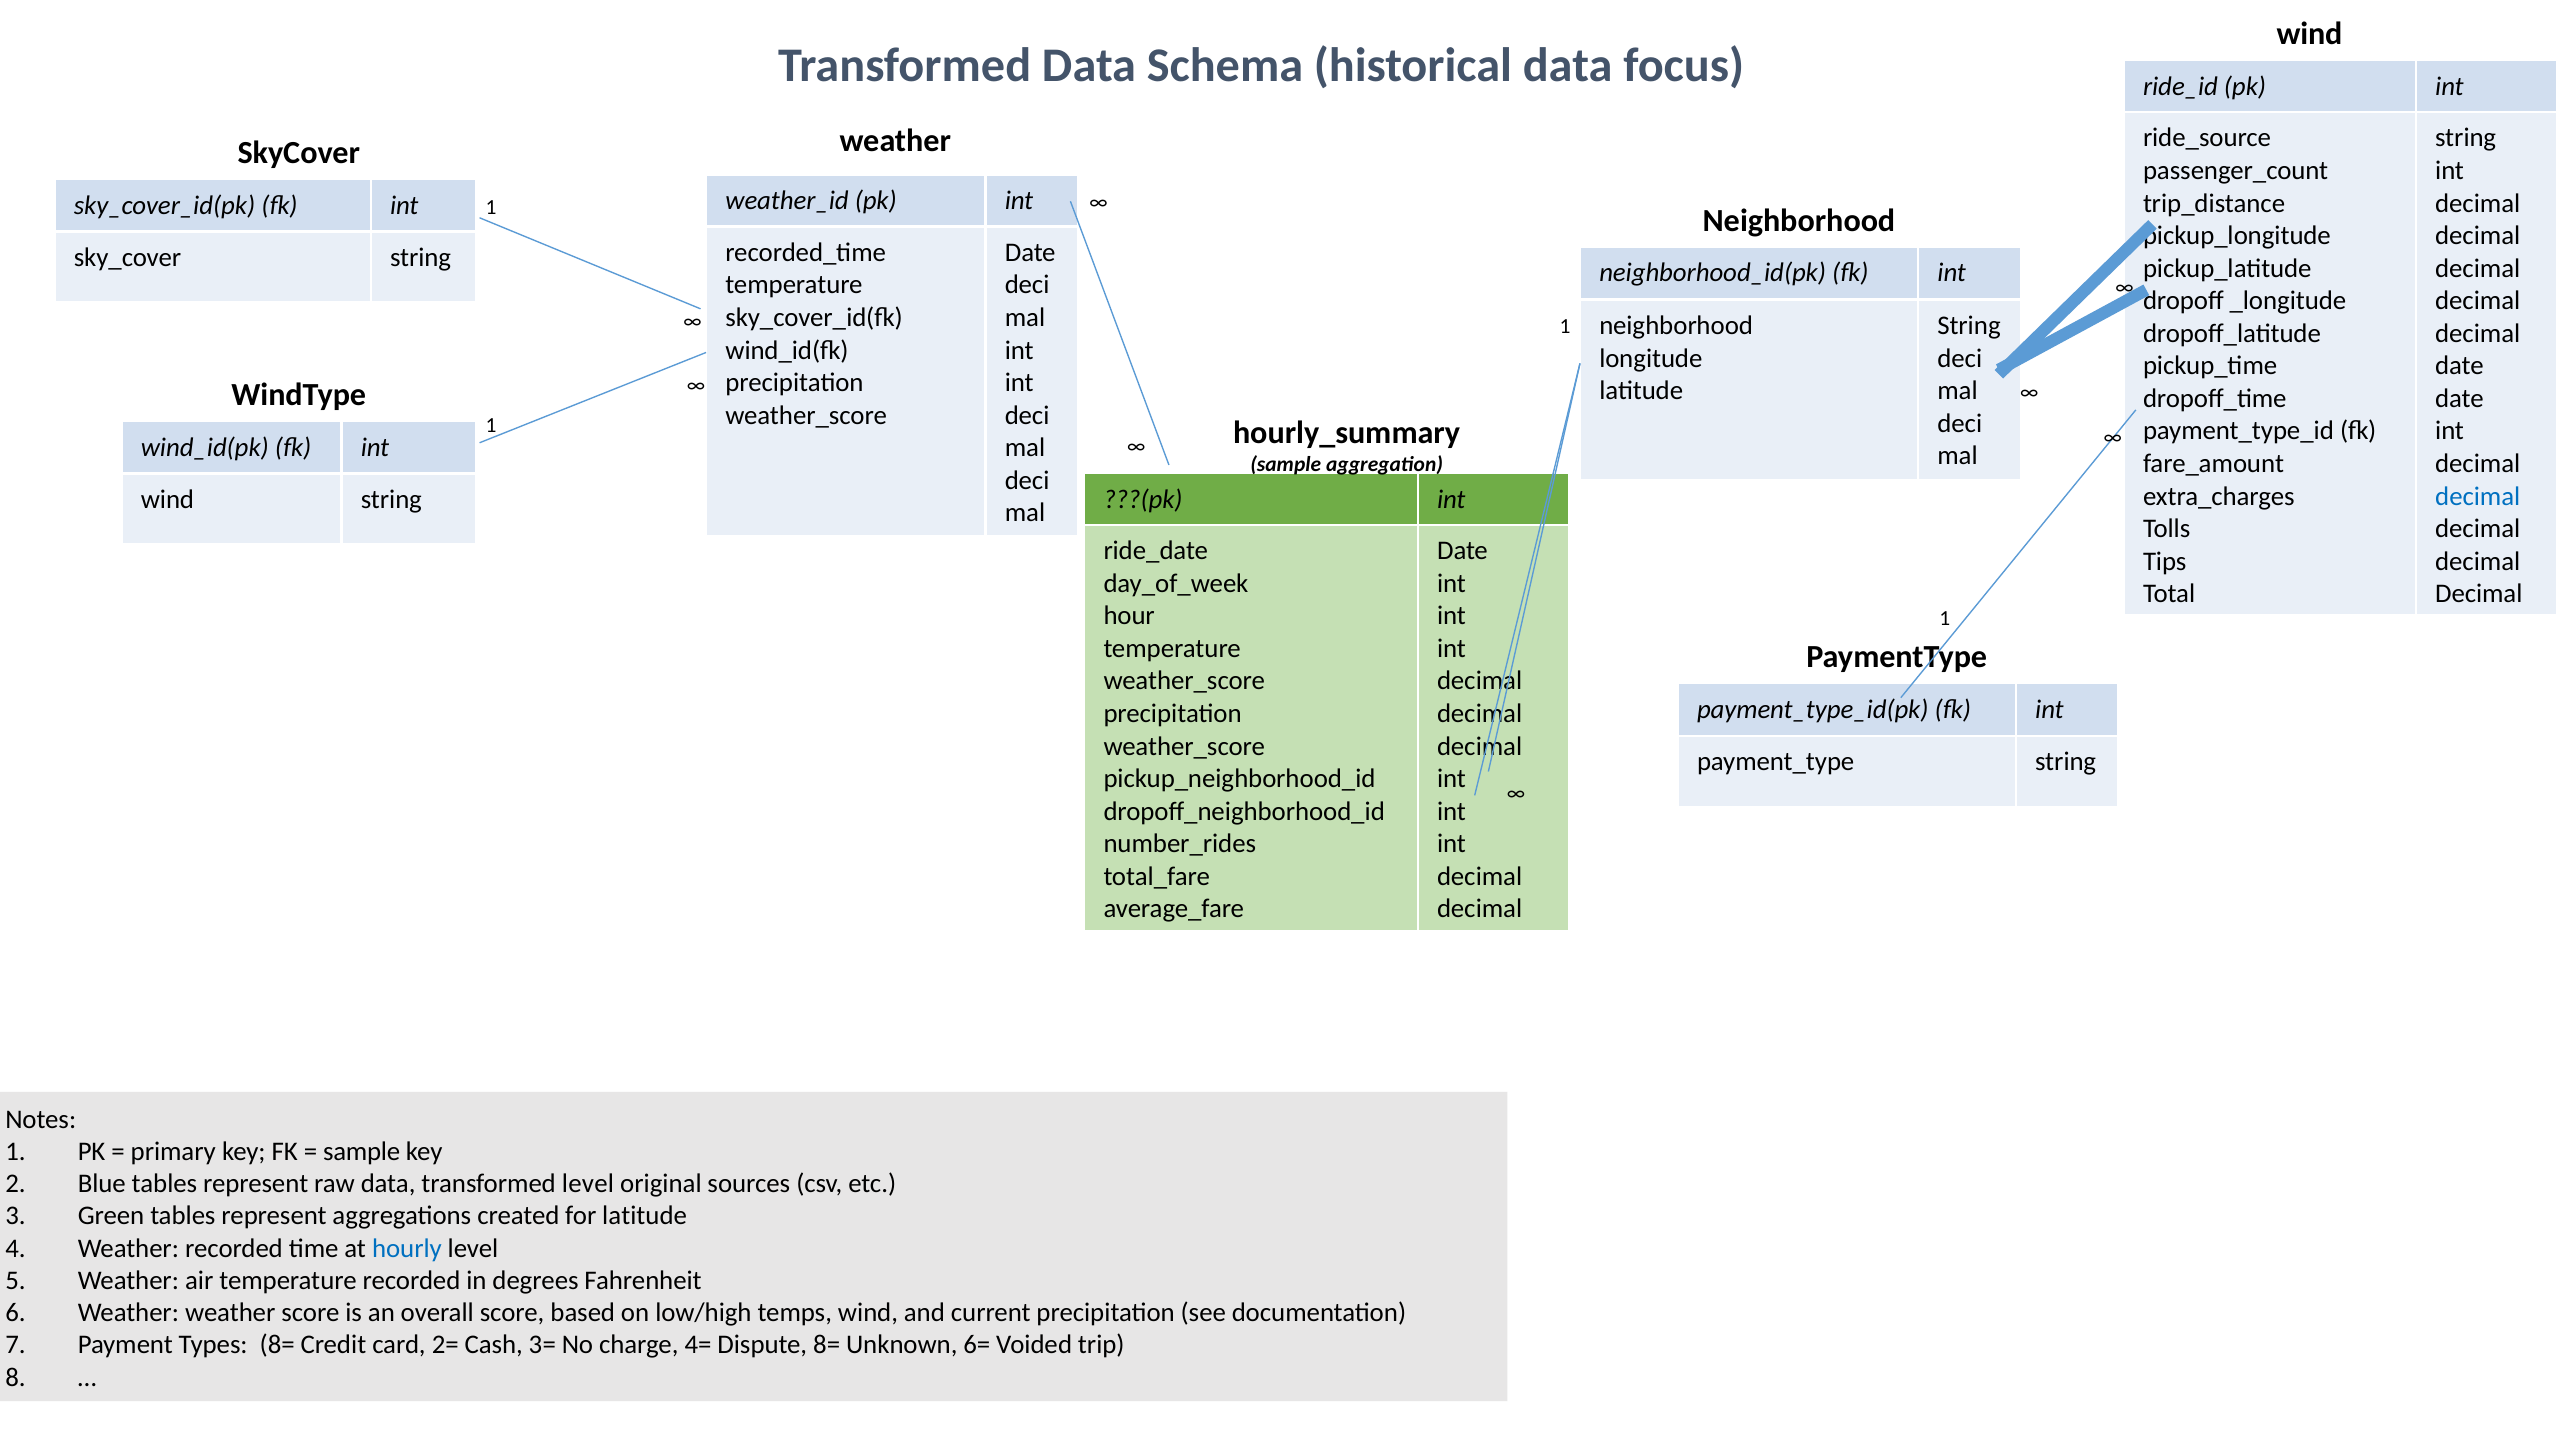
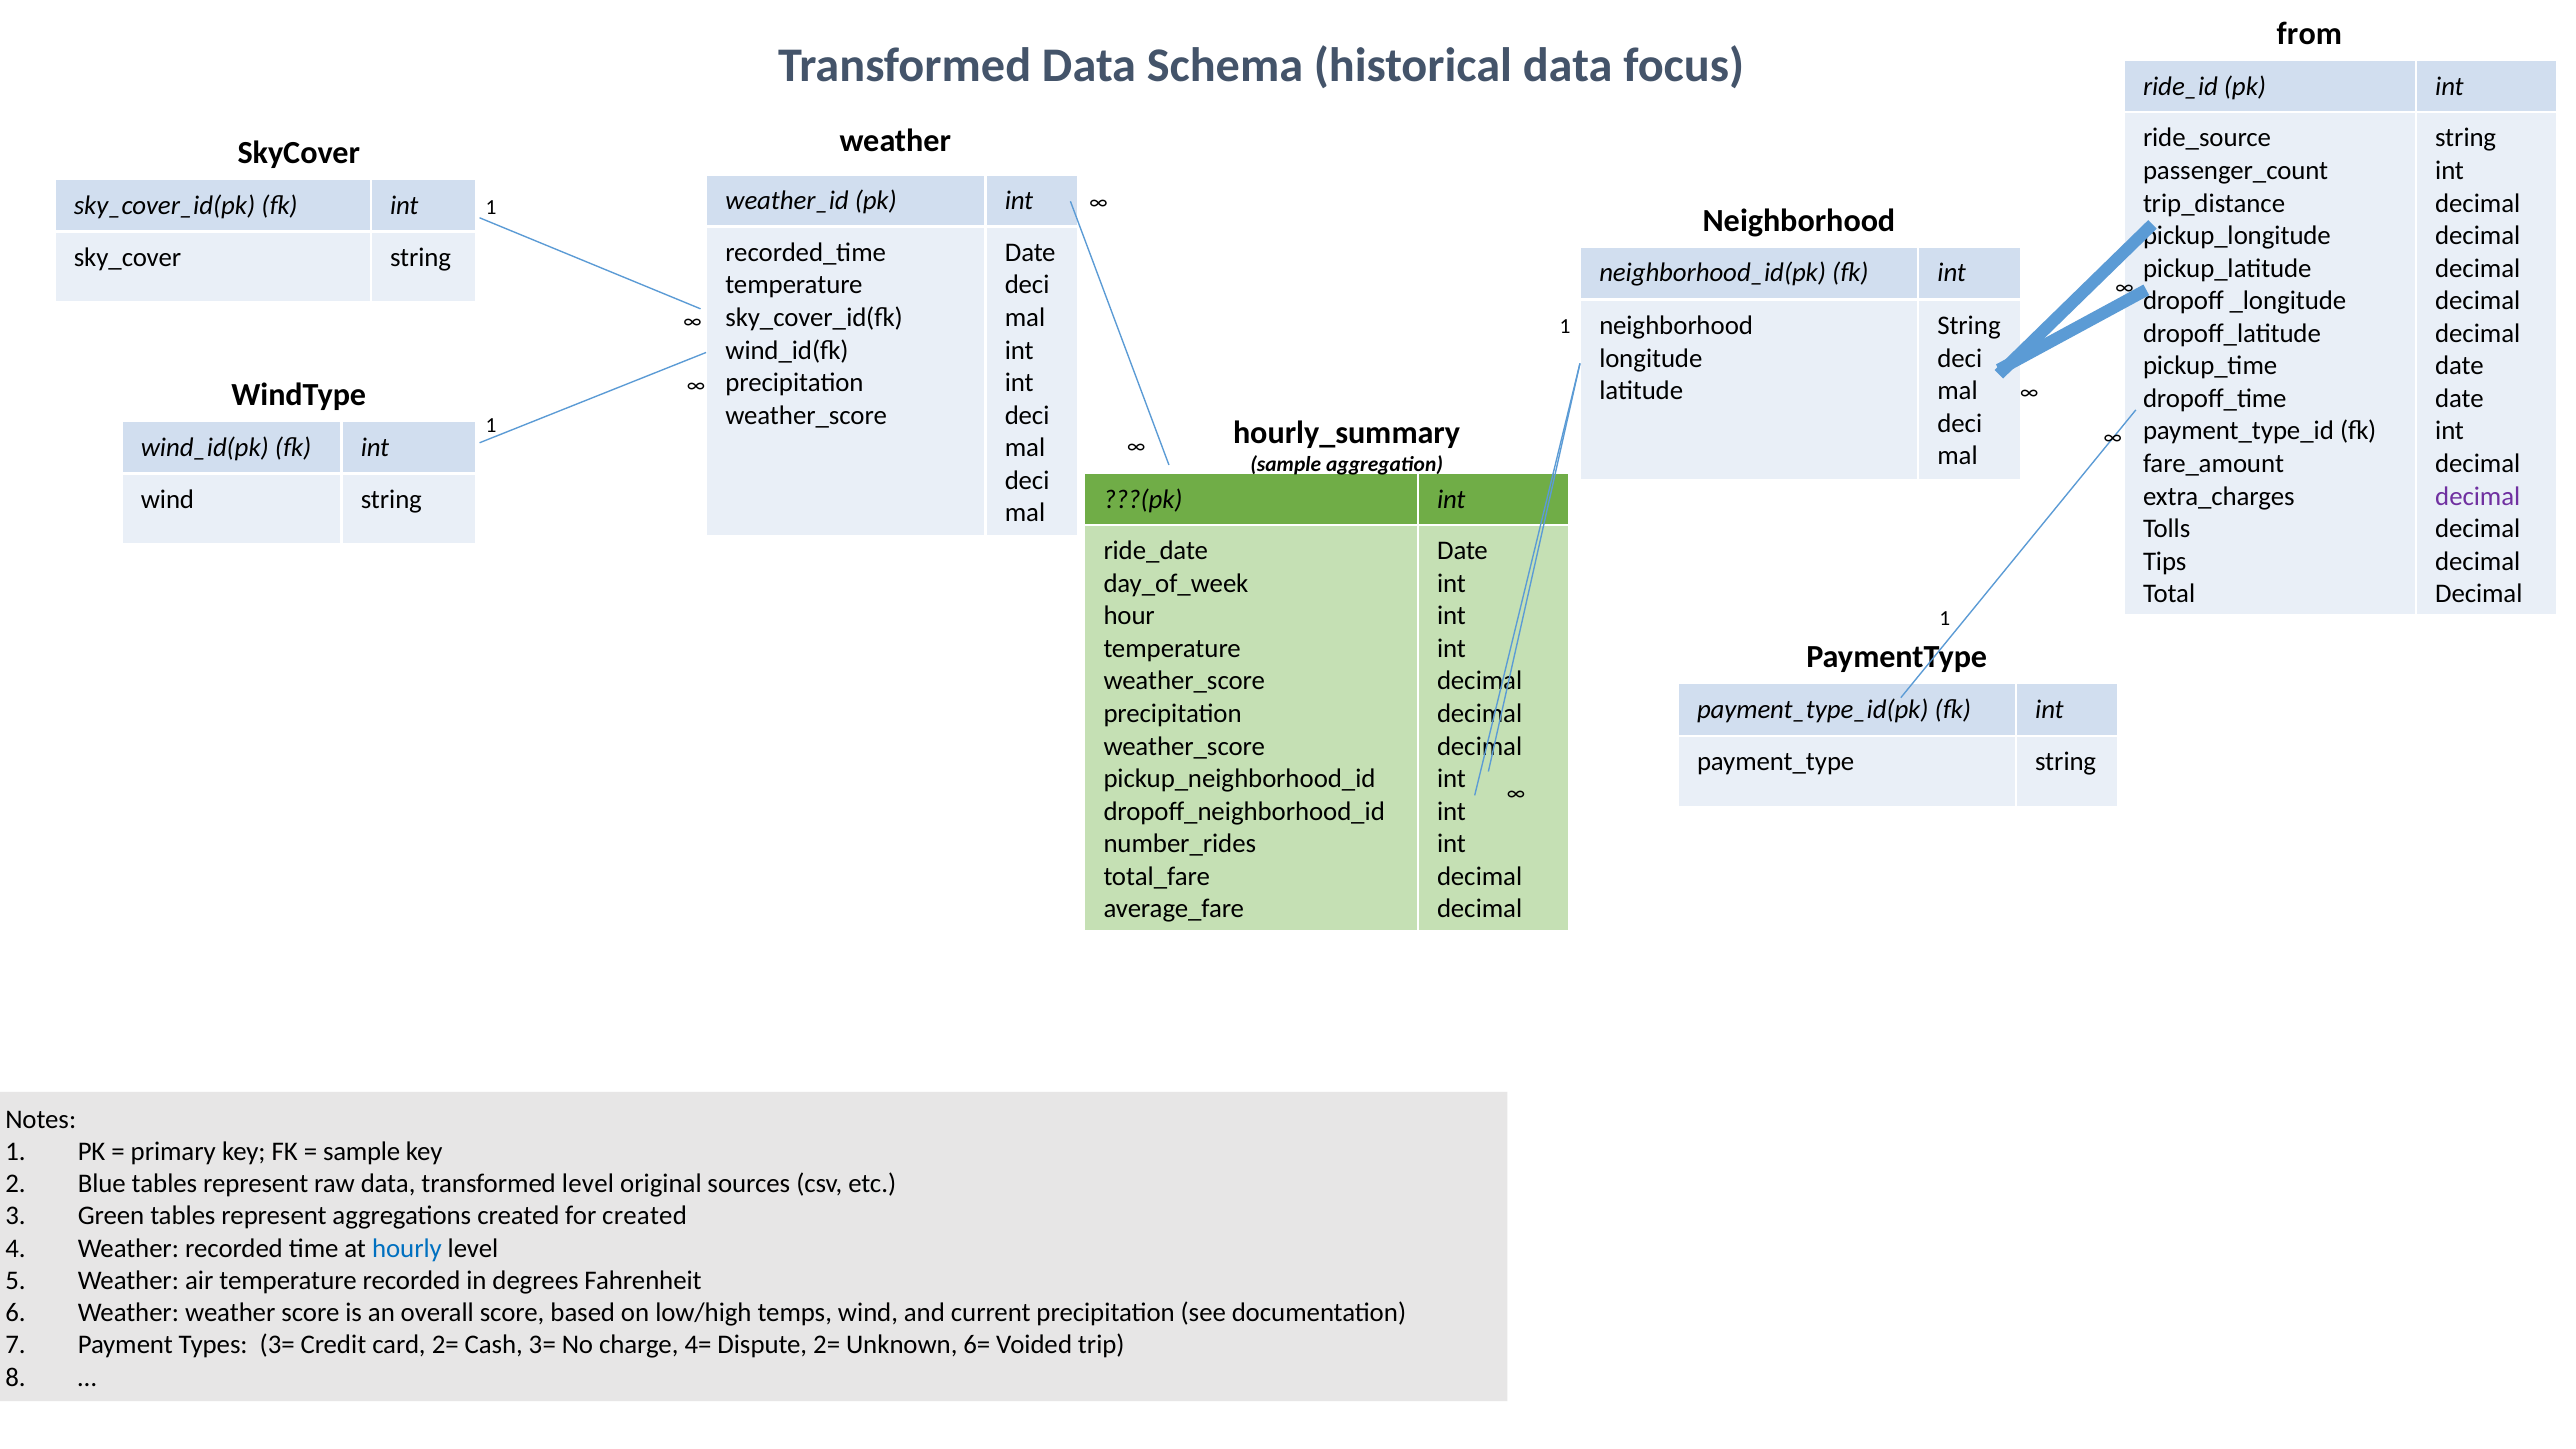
wind: wind -> from (2309, 34)
decimal colour: blue -> purple (2478, 496)
for latitude: latitude -> created (645, 1216)
Types 8=: 8= -> 3= (277, 1345)
Dispute 8=: 8= -> 2= (827, 1345)
